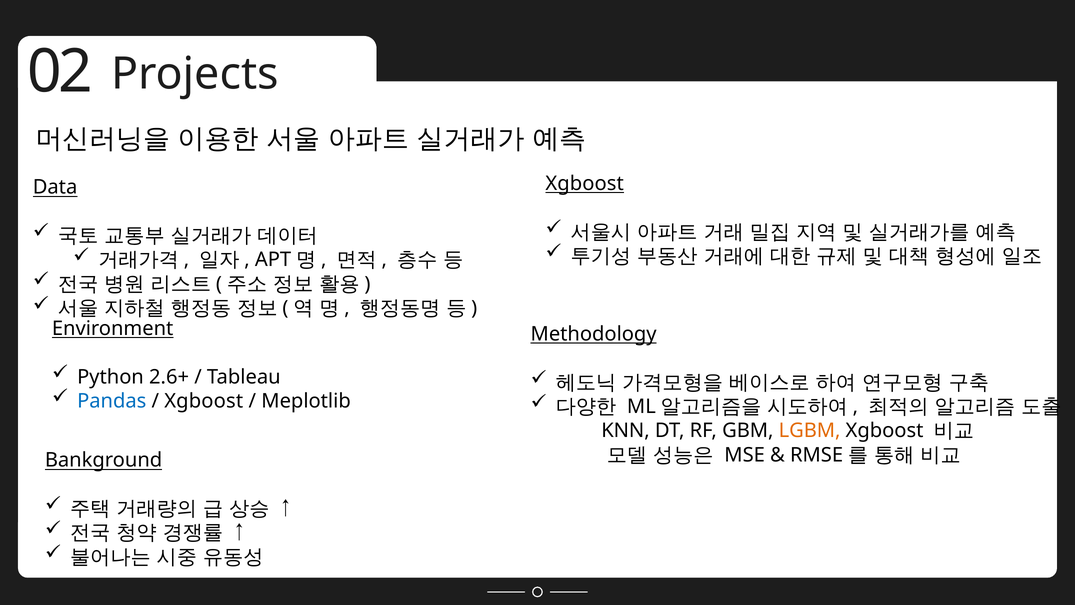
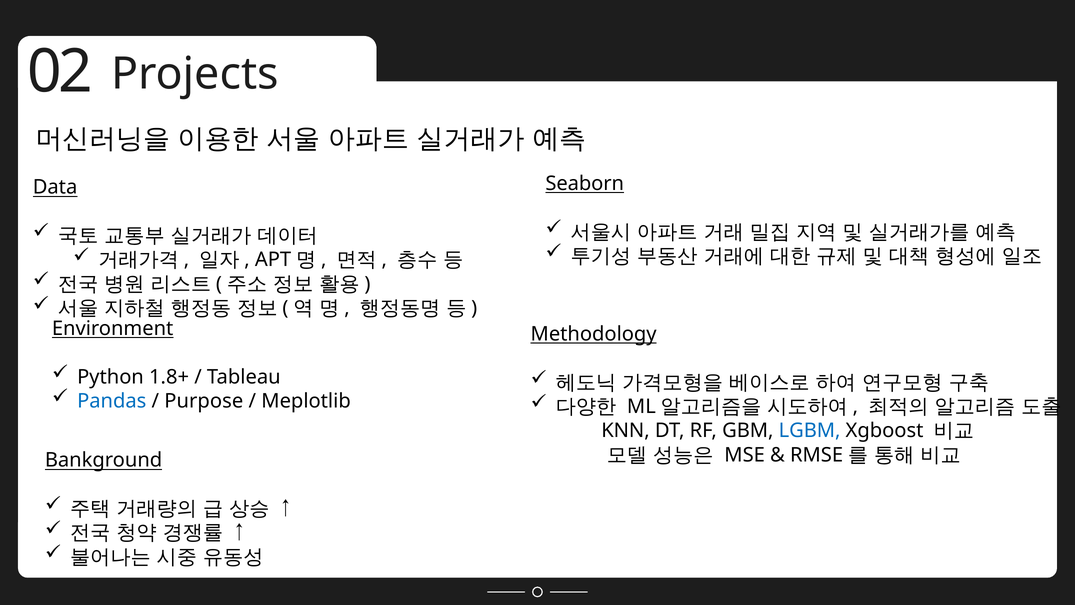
Xgboost: Xgboost -> Seaborn (585, 183)
2.6+: 2.6+ -> 1.8+ (169, 377)
Xgboost: Xgboost -> Purpose (204, 401)
LGBM colour: orange -> blue (810, 431)
